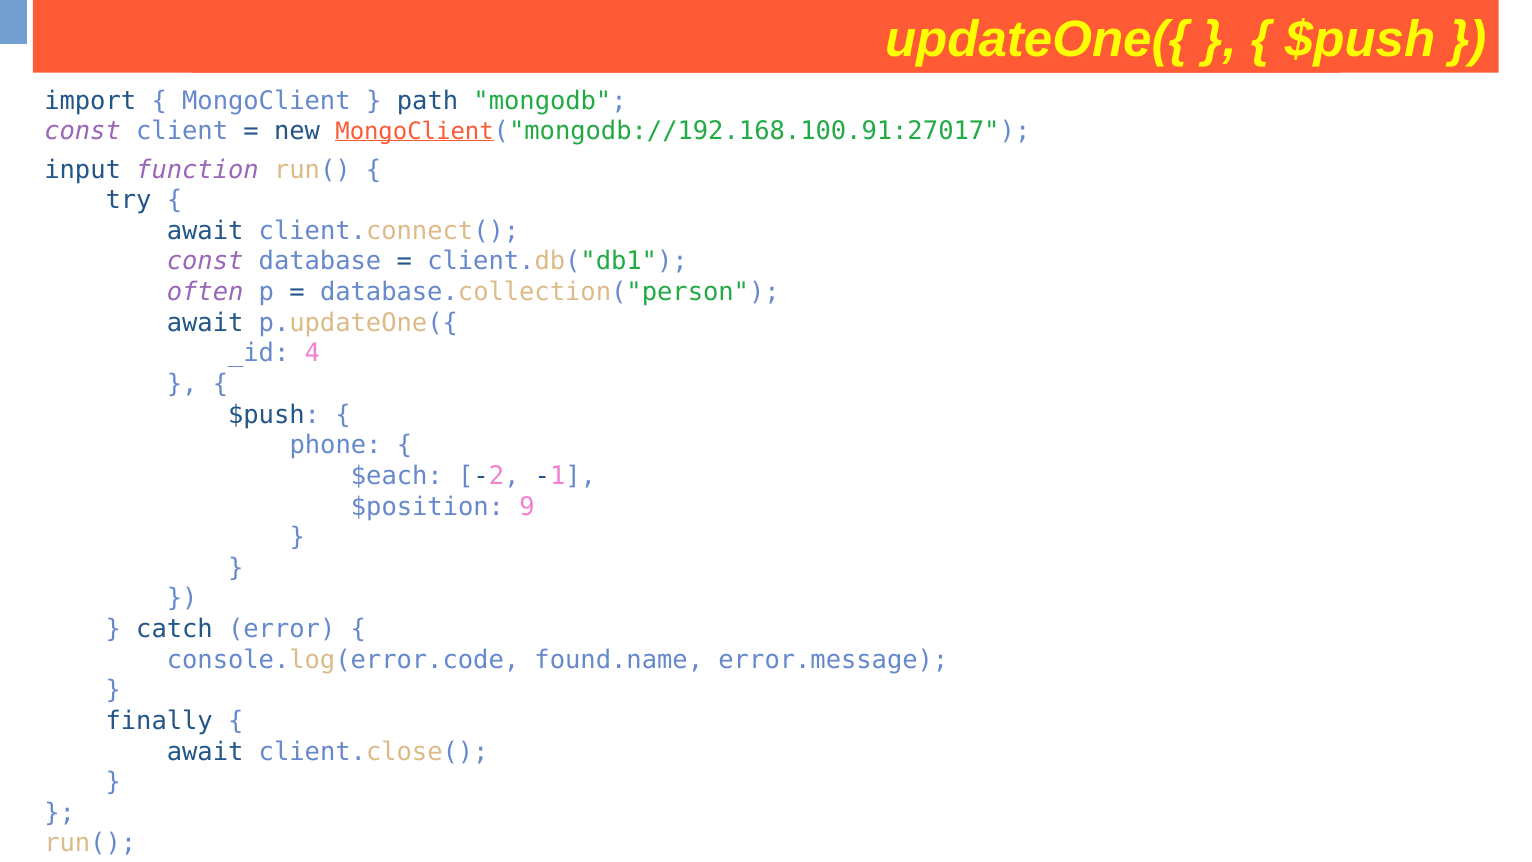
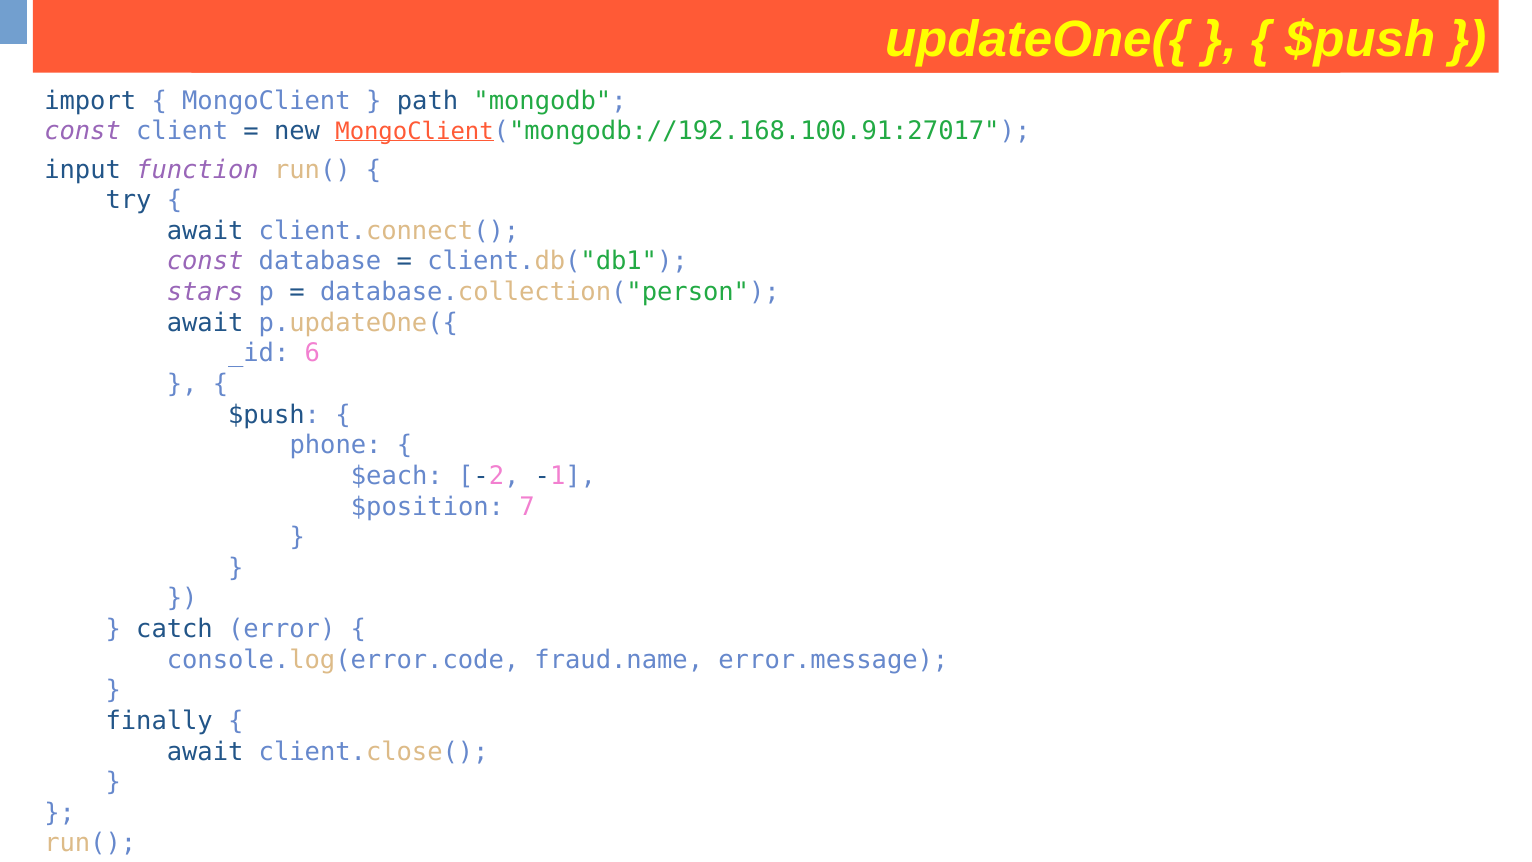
often: often -> stars (205, 292)
4: 4 -> 6 (312, 353)
9: 9 -> 7 (527, 506)
found.name: found.name -> fraud.name (619, 660)
